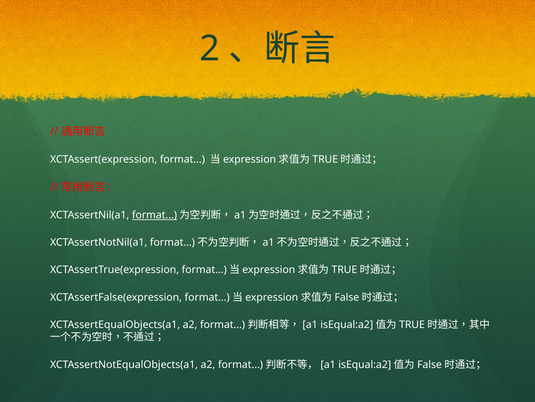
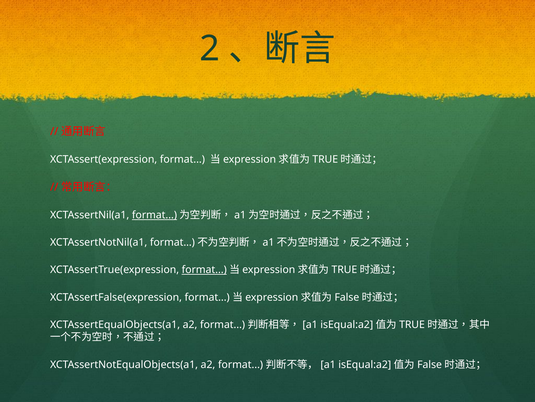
format underline: none -> present (204, 269)
